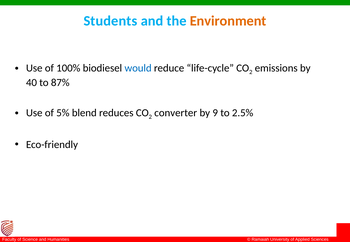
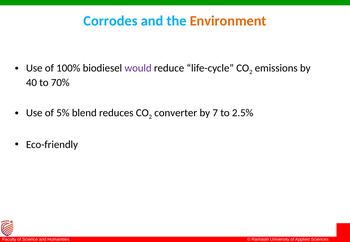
Students: Students -> Corrodes (110, 21)
would colour: blue -> purple (138, 68)
87%: 87% -> 70% (60, 83)
9: 9 -> 7 (215, 113)
